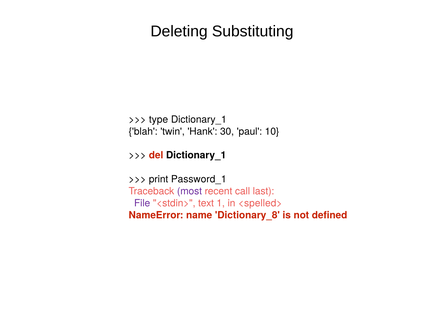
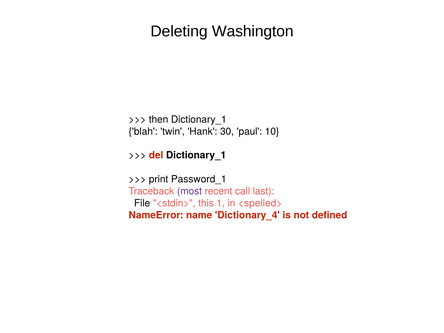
Substituting: Substituting -> Washington (253, 31)
type: type -> then (159, 119)
File colour: purple -> black (142, 203)
text: text -> this (206, 203)
Dictionary_8: Dictionary_8 -> Dictionary_4 (247, 215)
